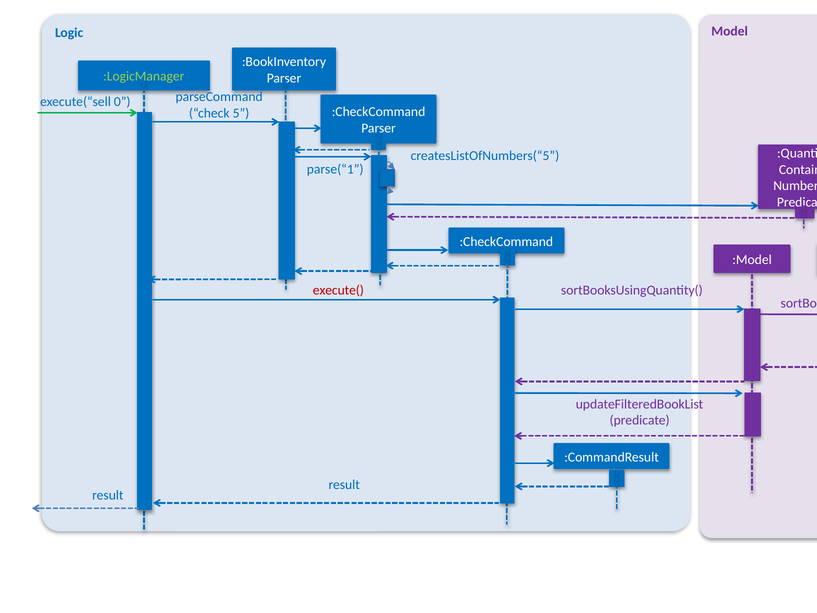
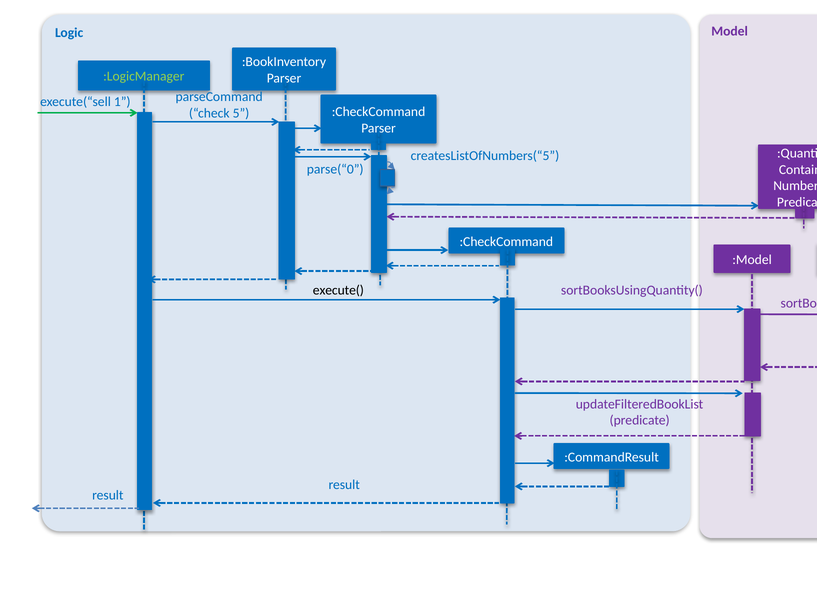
0: 0 -> 1 (122, 102)
parse(“1: parse(“1 -> parse(“0 (335, 169)
execute( colour: red -> black (338, 290)
